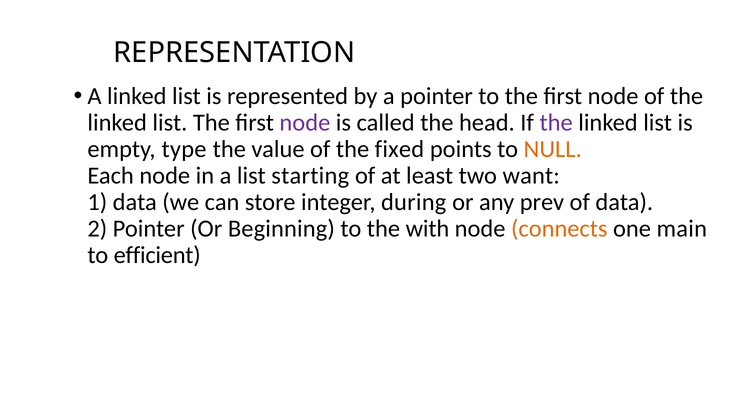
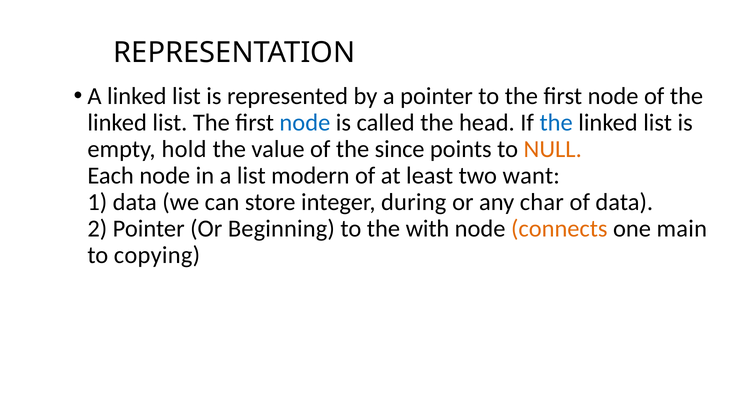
node colour: purple -> blue (305, 123)
the colour: purple -> blue (556, 123)
type: type -> hold (184, 149)
fixed: fixed -> since (400, 149)
starting: starting -> modern (310, 176)
prev: prev -> char (542, 202)
efficient: efficient -> copying (157, 255)
